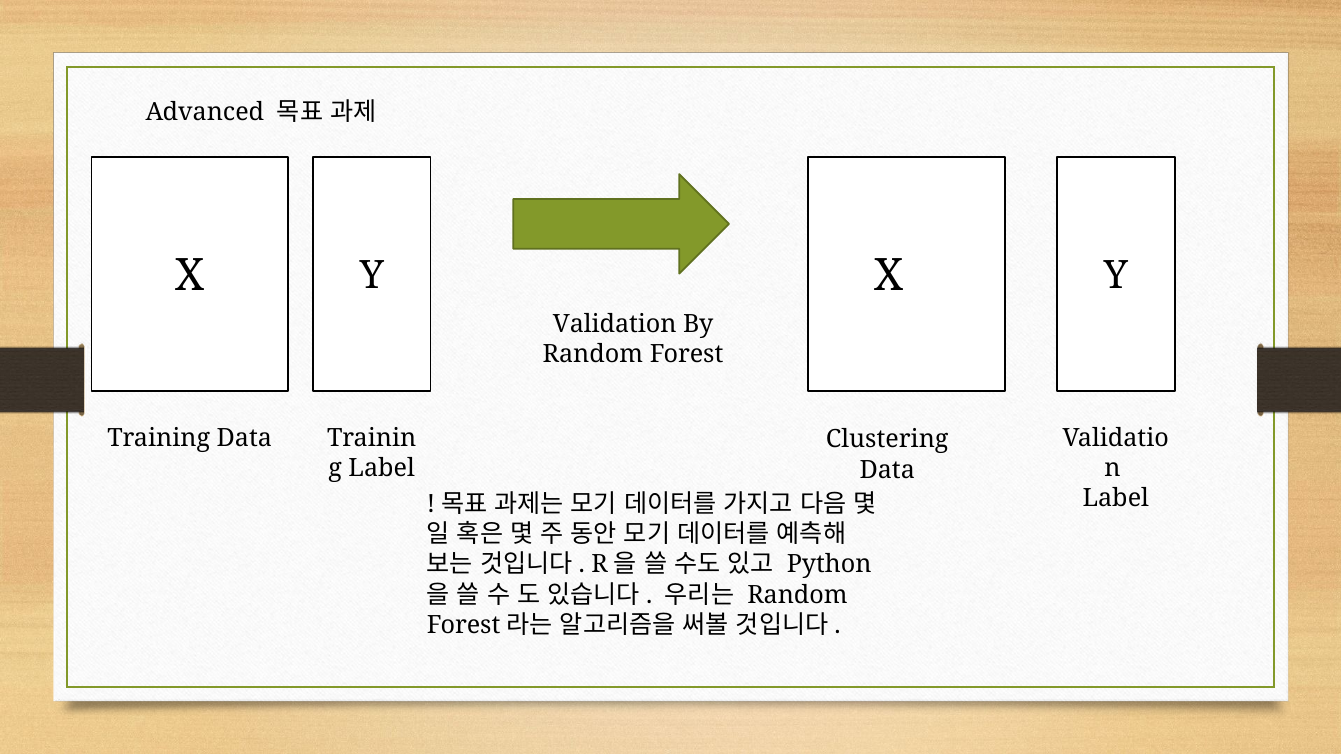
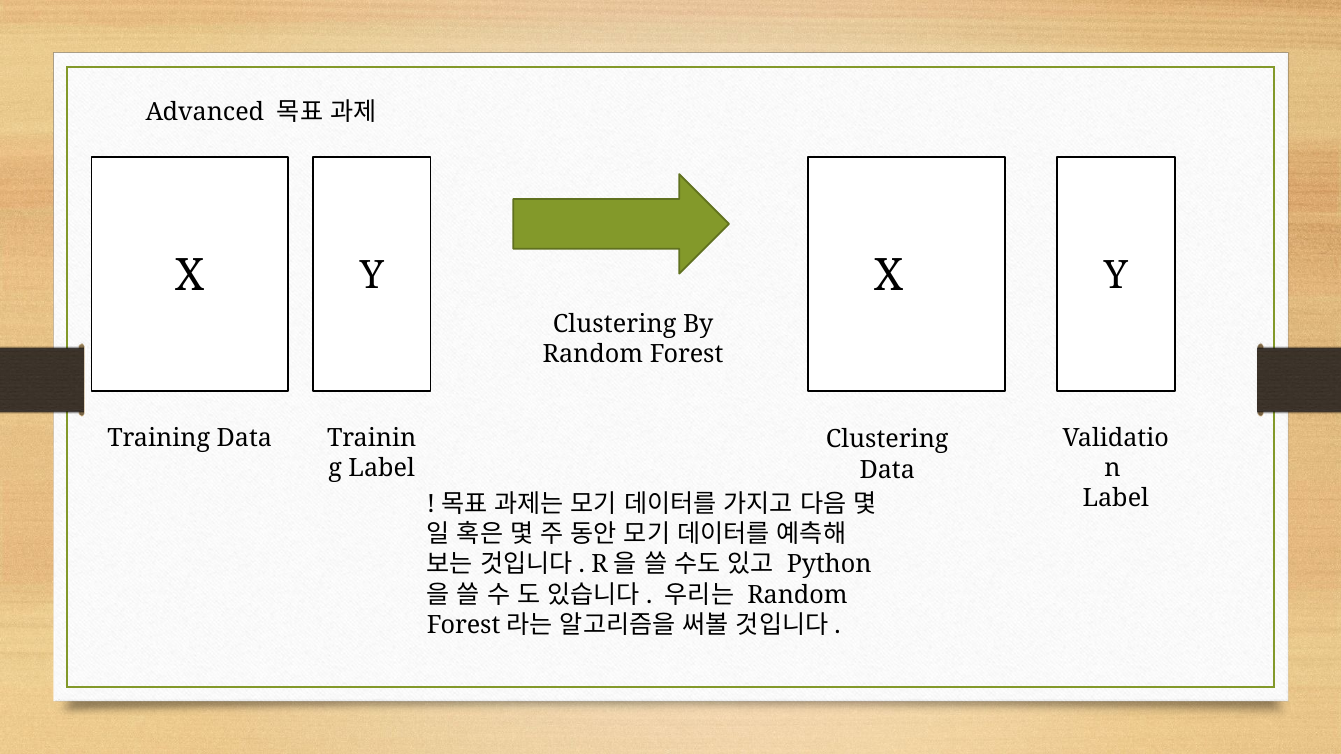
Validation: Validation -> Clustering (615, 324)
